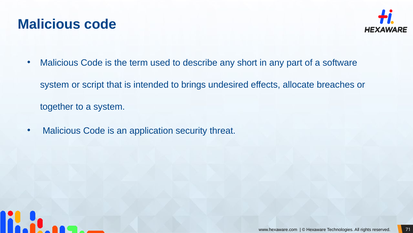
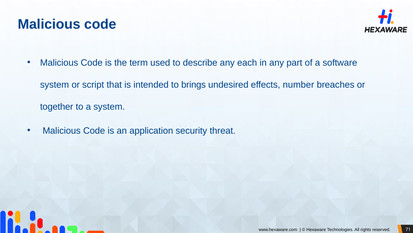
short: short -> each (247, 63)
allocate: allocate -> number (298, 85)
